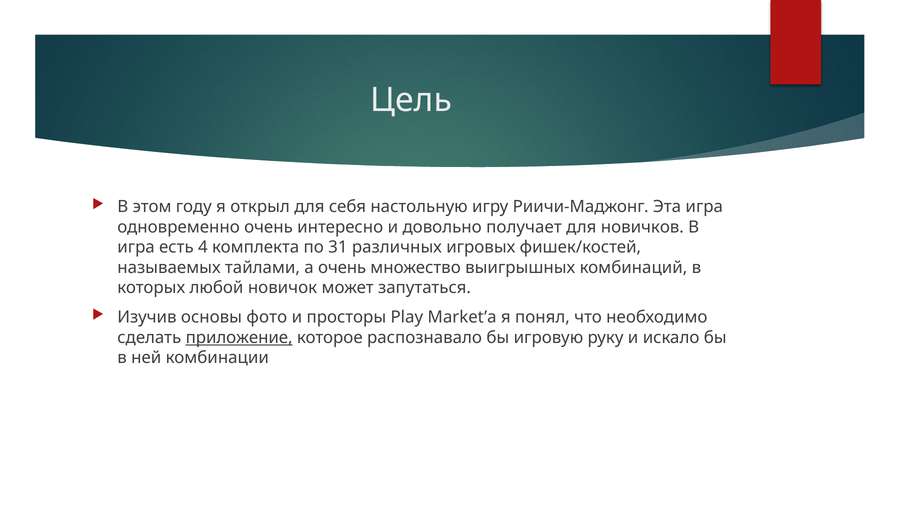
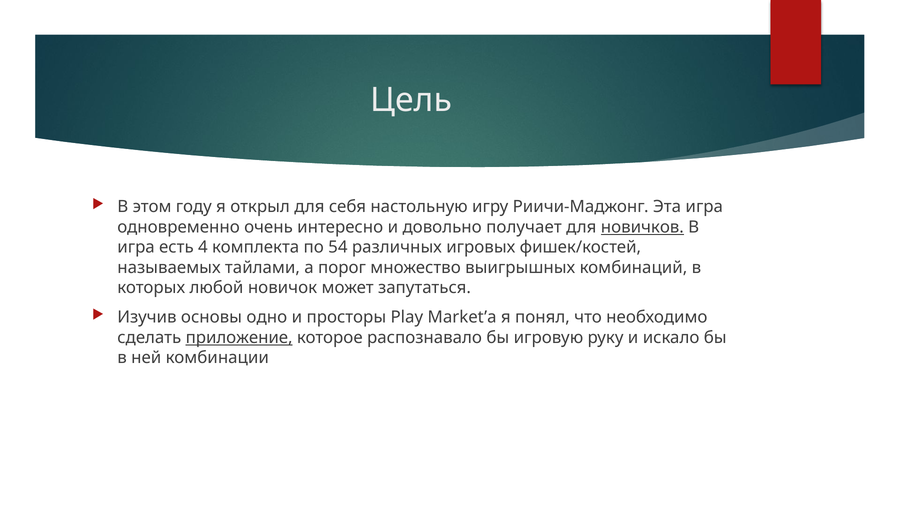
новичков underline: none -> present (642, 227)
31: 31 -> 54 (338, 247)
а очень: очень -> порог (342, 268)
фото: фото -> одно (267, 317)
